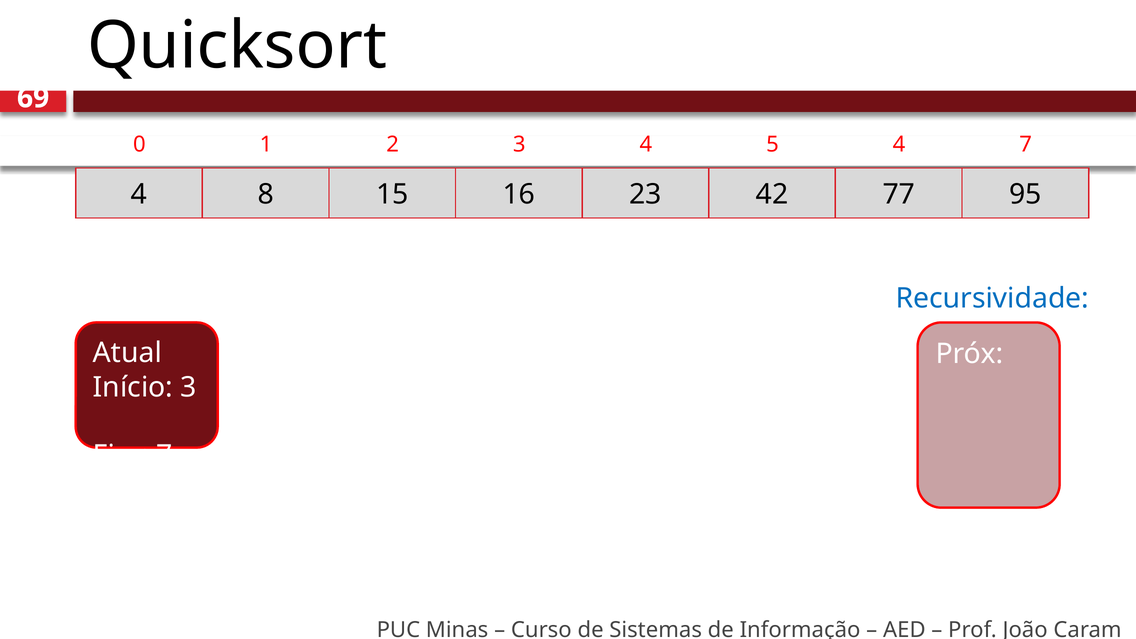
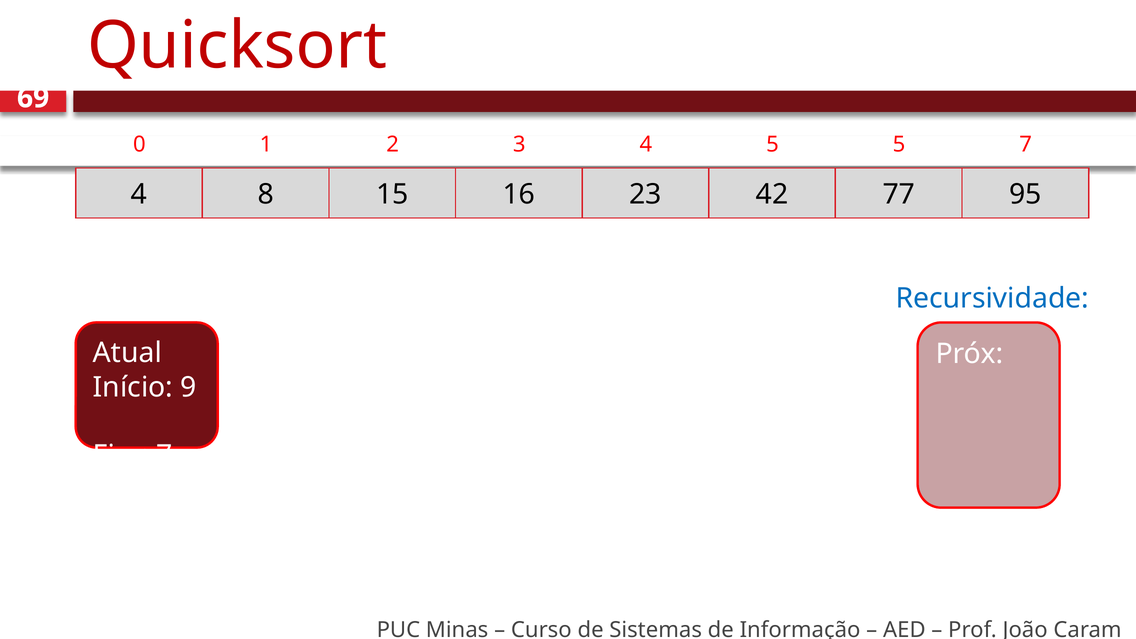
Quicksort colour: black -> red (237, 46)
5 4: 4 -> 5 (899, 145)
Início 3: 3 -> 9 (189, 387)
